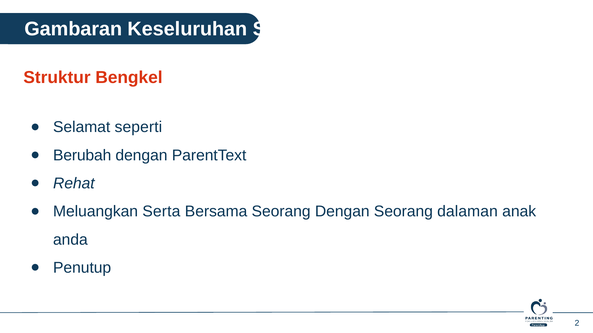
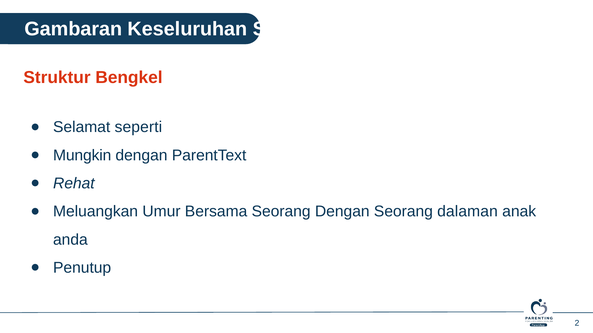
Berubah: Berubah -> Mungkin (82, 156)
Serta: Serta -> Umur (161, 212)
